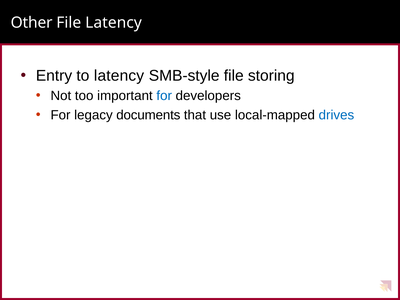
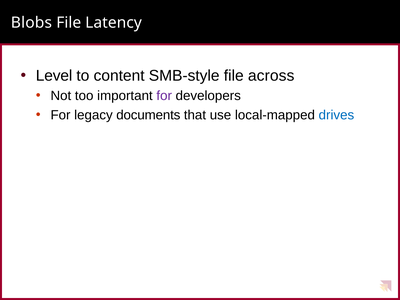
Other: Other -> Blobs (31, 23)
Entry: Entry -> Level (54, 76)
to latency: latency -> content (119, 76)
storing: storing -> across (271, 76)
for colour: blue -> purple (164, 96)
